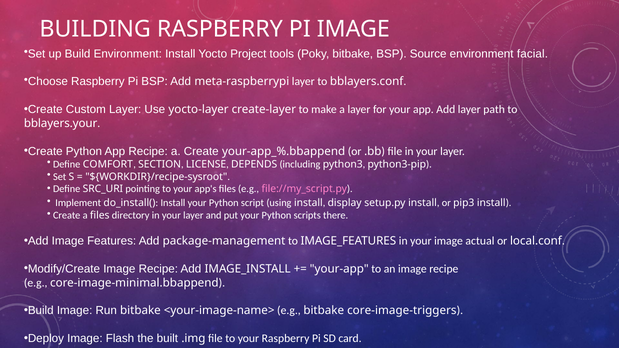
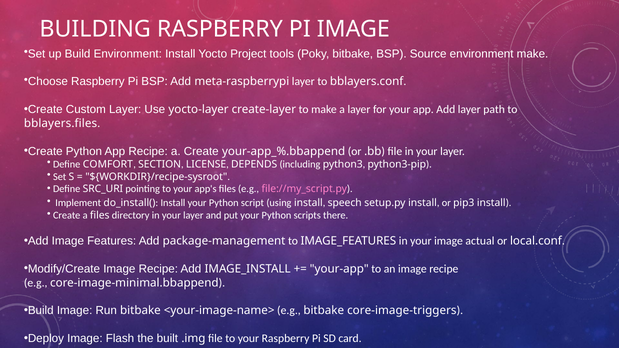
environment facial: facial -> make (533, 54)
bblayers.your: bblayers.your -> bblayers.files (61, 123)
display: display -> speech (345, 203)
